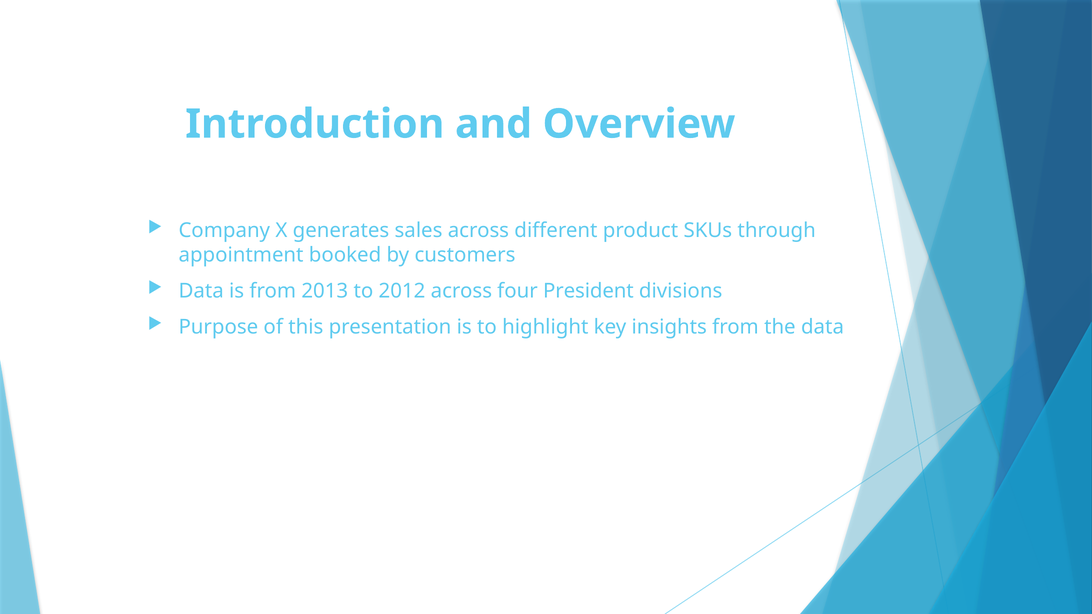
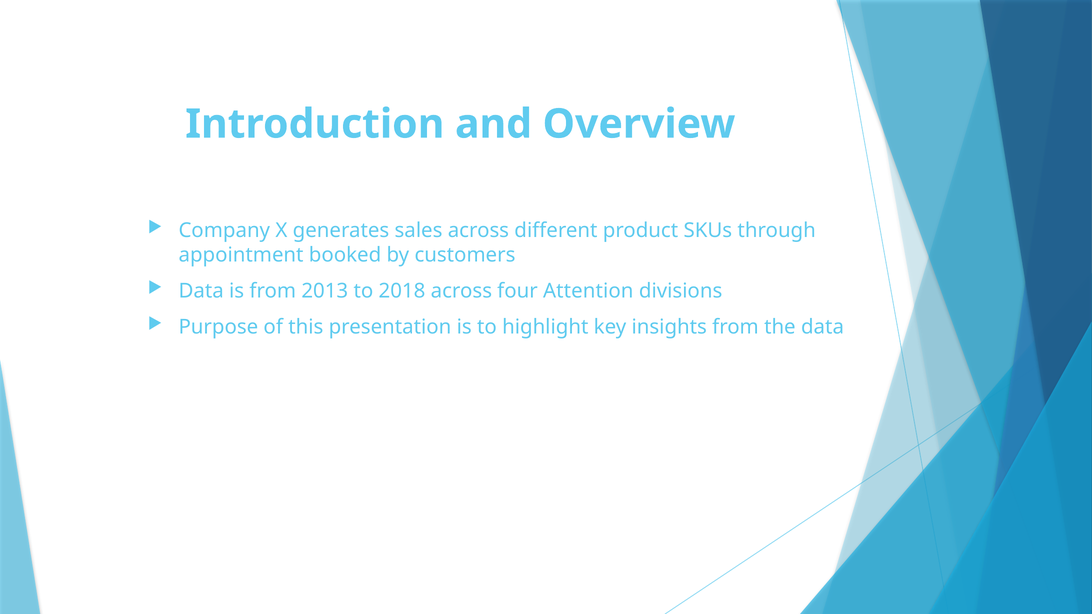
2012: 2012 -> 2018 (402, 291)
President: President -> Attention (588, 291)
